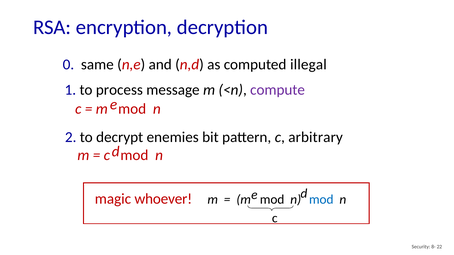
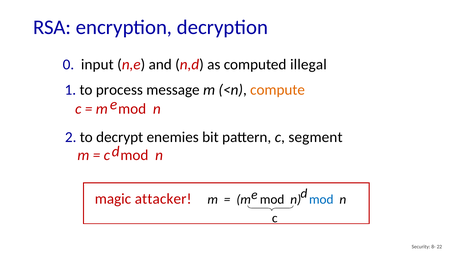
same: same -> input (97, 65)
compute colour: purple -> orange (278, 90)
arbitrary: arbitrary -> segment (316, 137)
whoever: whoever -> attacker (163, 199)
